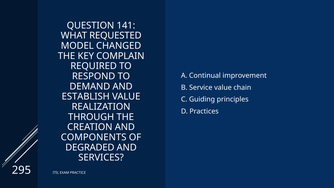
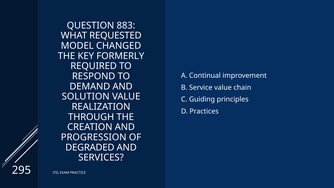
141: 141 -> 883 (126, 25)
COMPLAIN: COMPLAIN -> FORMERLY (120, 56)
ESTABLISH: ESTABLISH -> SOLUTION (86, 97)
COMPONENTS: COMPONENTS -> PROGRESSION (94, 137)
